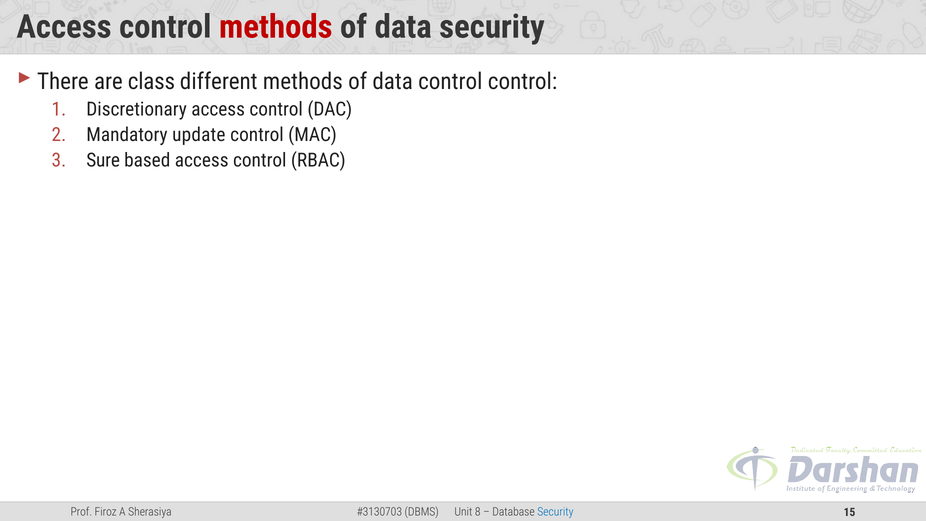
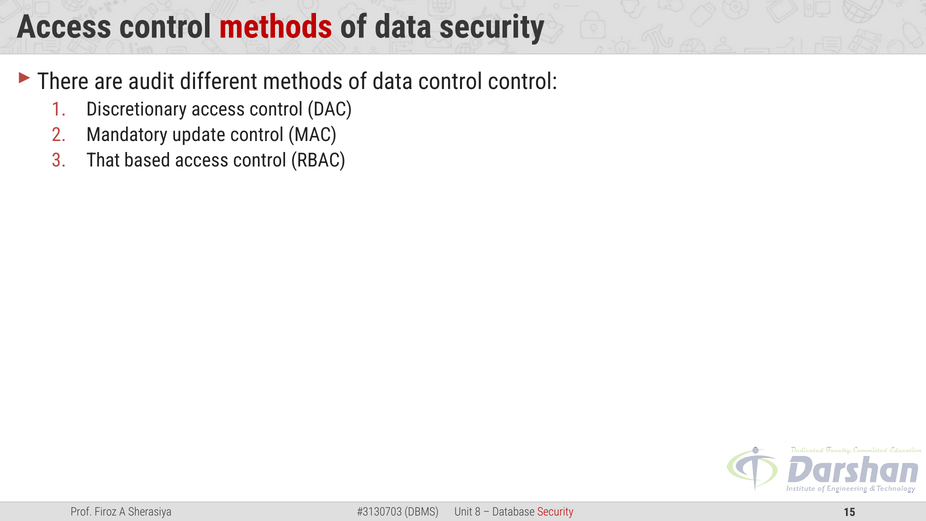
class: class -> audit (151, 81)
Sure: Sure -> That (103, 160)
Security colour: blue -> red (555, 512)
